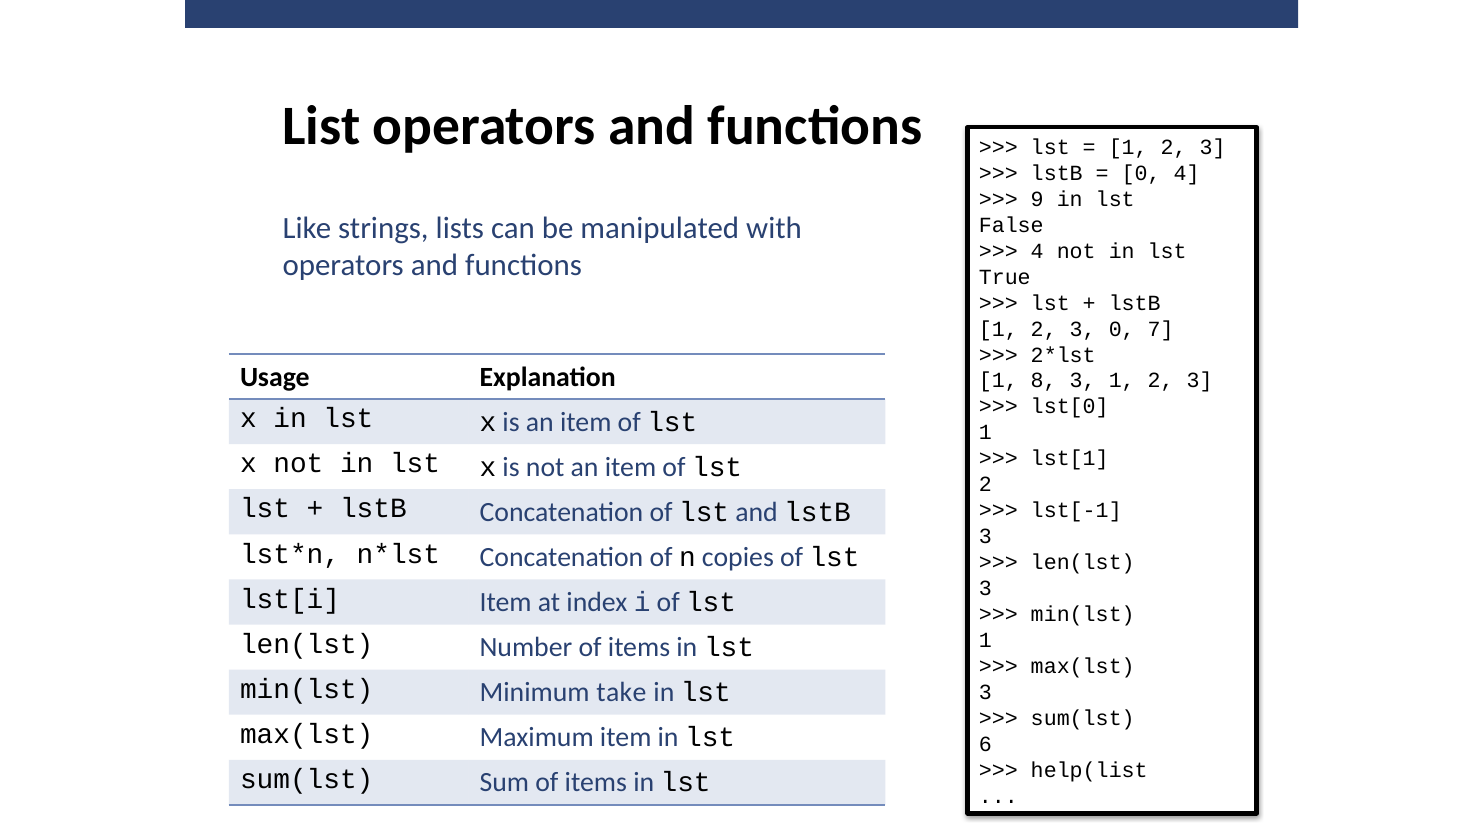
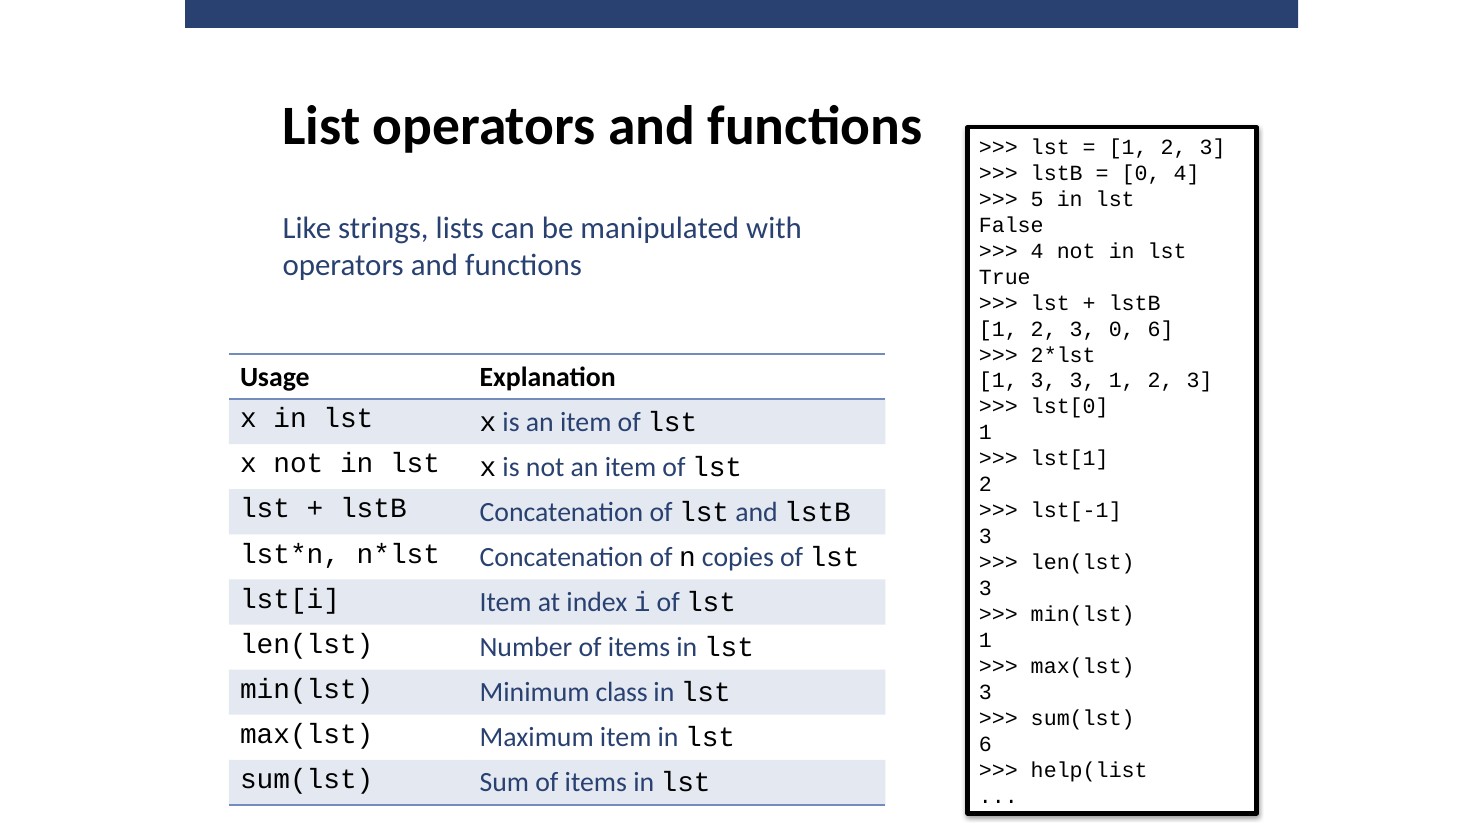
9: 9 -> 5 (1037, 199)
0 7: 7 -> 6 (1161, 329)
1 8: 8 -> 3 (1044, 381)
take: take -> class (622, 692)
